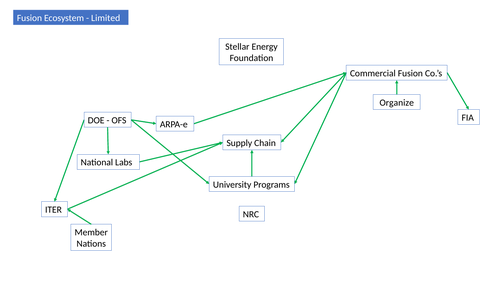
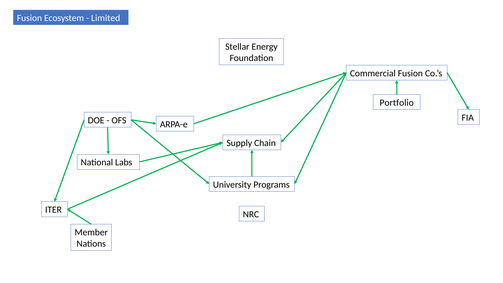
Organize: Organize -> Portfolio (397, 103)
